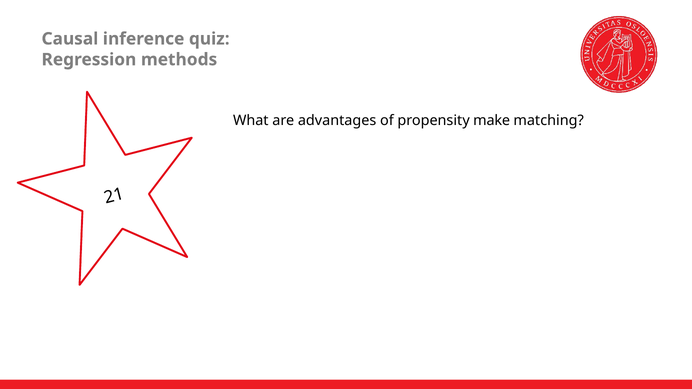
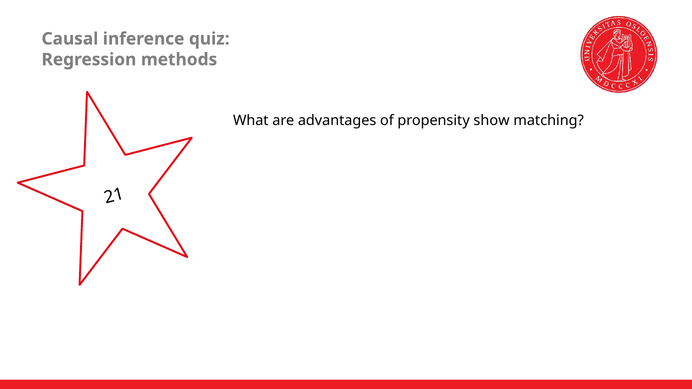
make: make -> show (492, 121)
